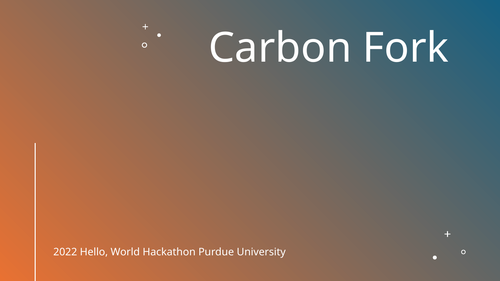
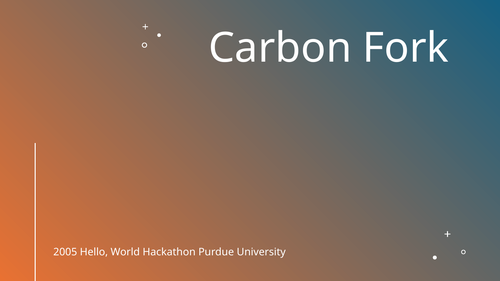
2022: 2022 -> 2005 (65, 252)
